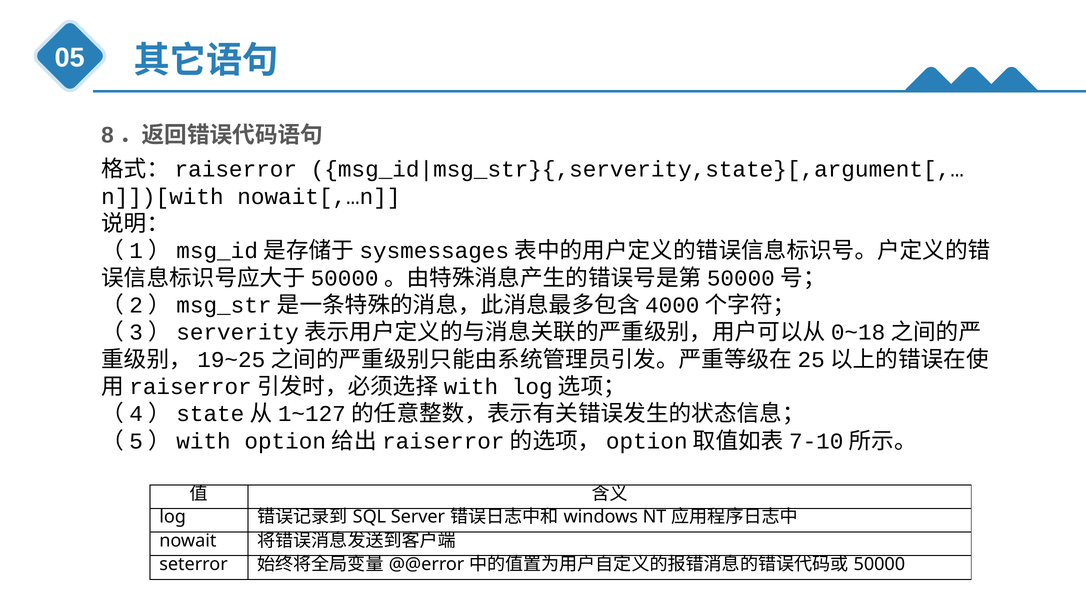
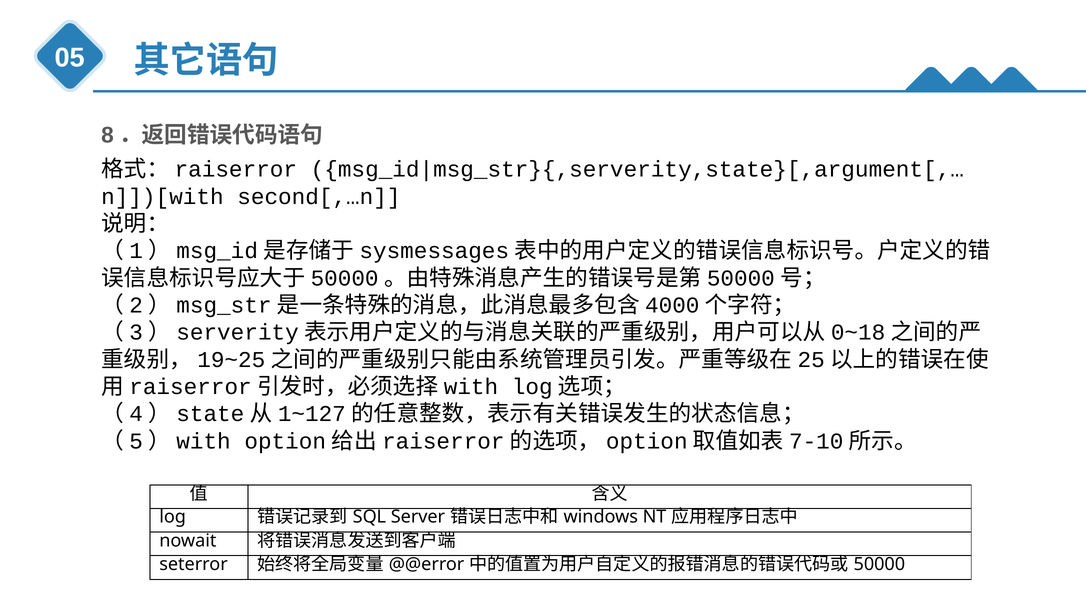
nowait[,…n: nowait[,…n -> second[,…n (319, 197)
